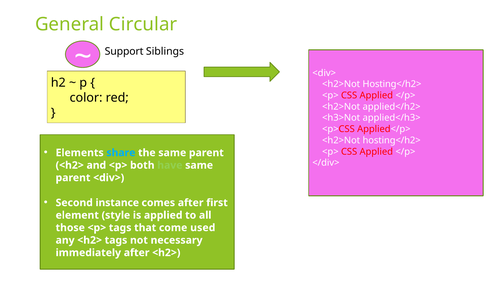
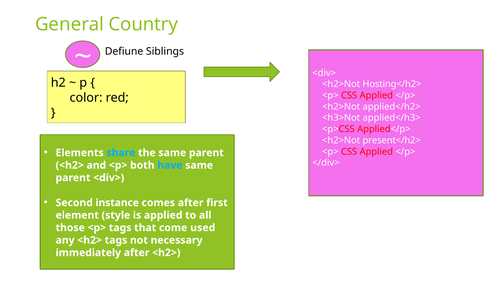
Circular: Circular -> Country (143, 24)
Support: Support -> Defiune (124, 52)
hosting</h2>: hosting</h2> -> present</h2> (392, 140)
have colour: light green -> light blue (170, 165)
